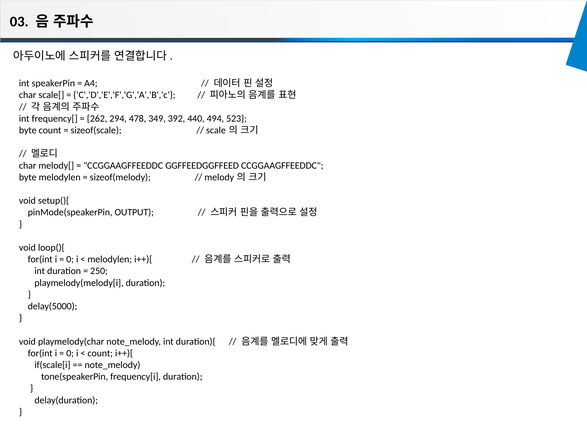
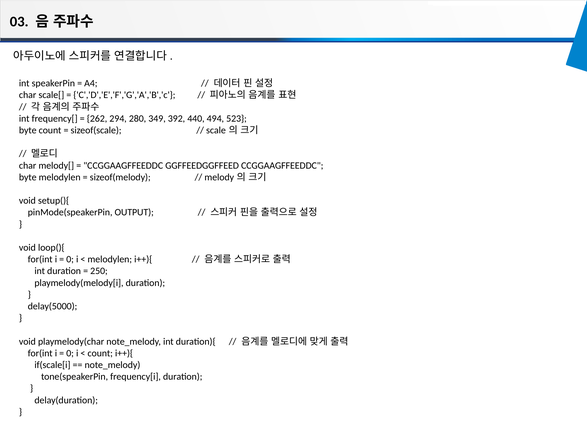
478: 478 -> 280 (138, 119)
